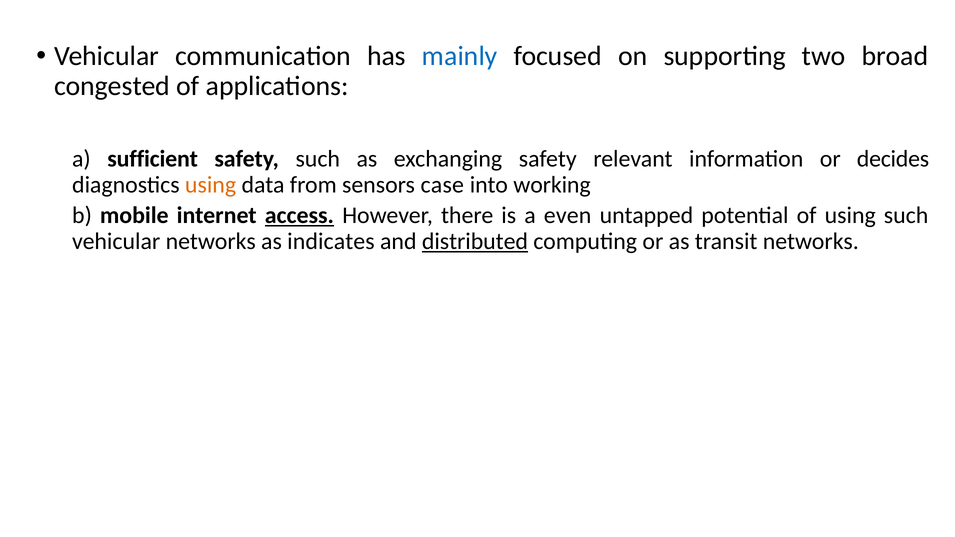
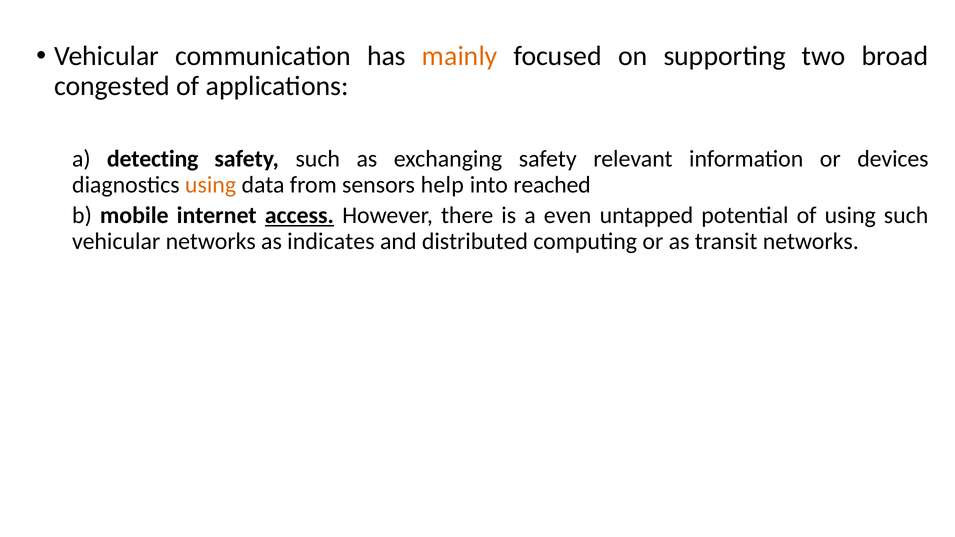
mainly colour: blue -> orange (460, 56)
sufficient: sufficient -> detecting (153, 159)
decides: decides -> devices (893, 159)
case: case -> help (442, 185)
working: working -> reached (552, 185)
distributed underline: present -> none (475, 241)
